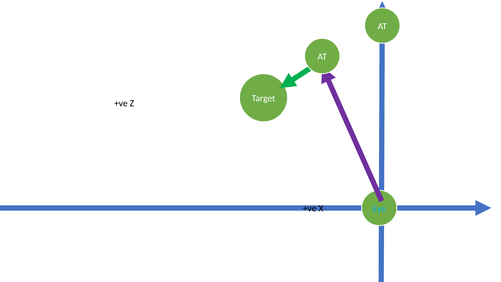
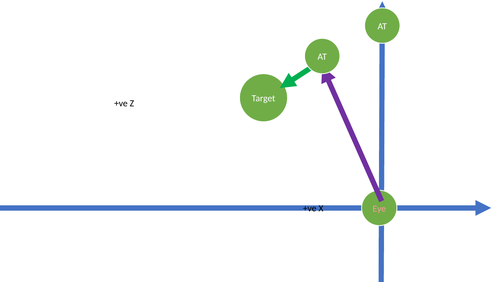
Eye colour: light blue -> pink (379, 208)
